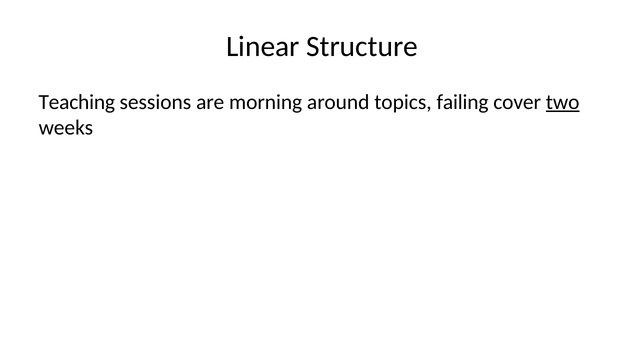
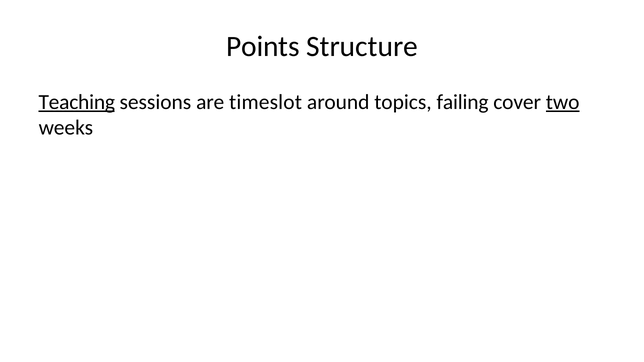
Linear: Linear -> Points (263, 47)
Teaching underline: none -> present (77, 102)
morning: morning -> timeslot (266, 102)
